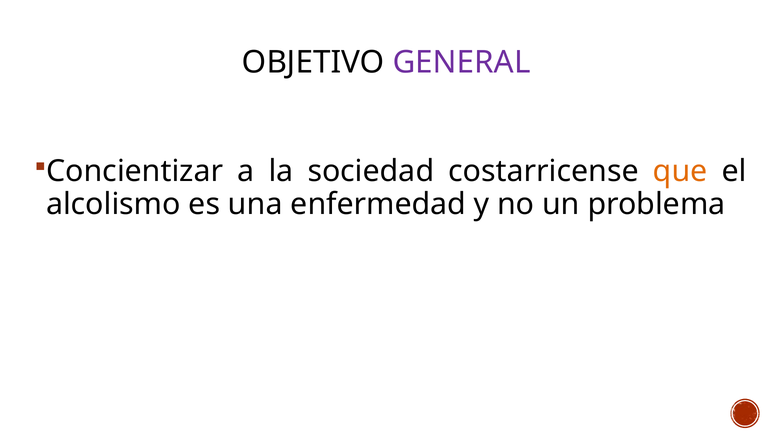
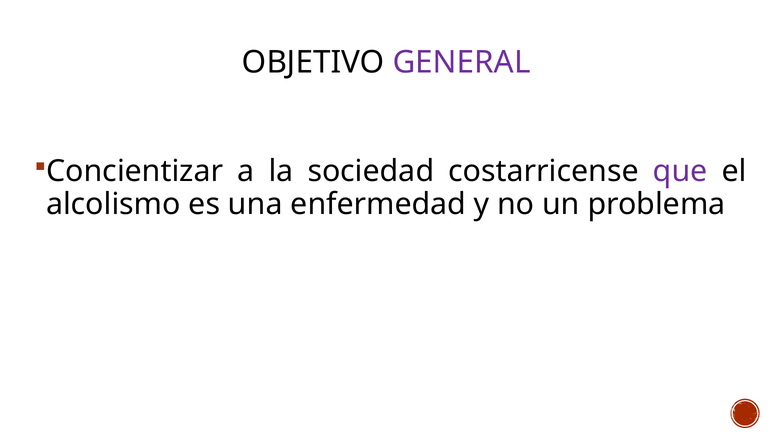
que colour: orange -> purple (680, 171)
